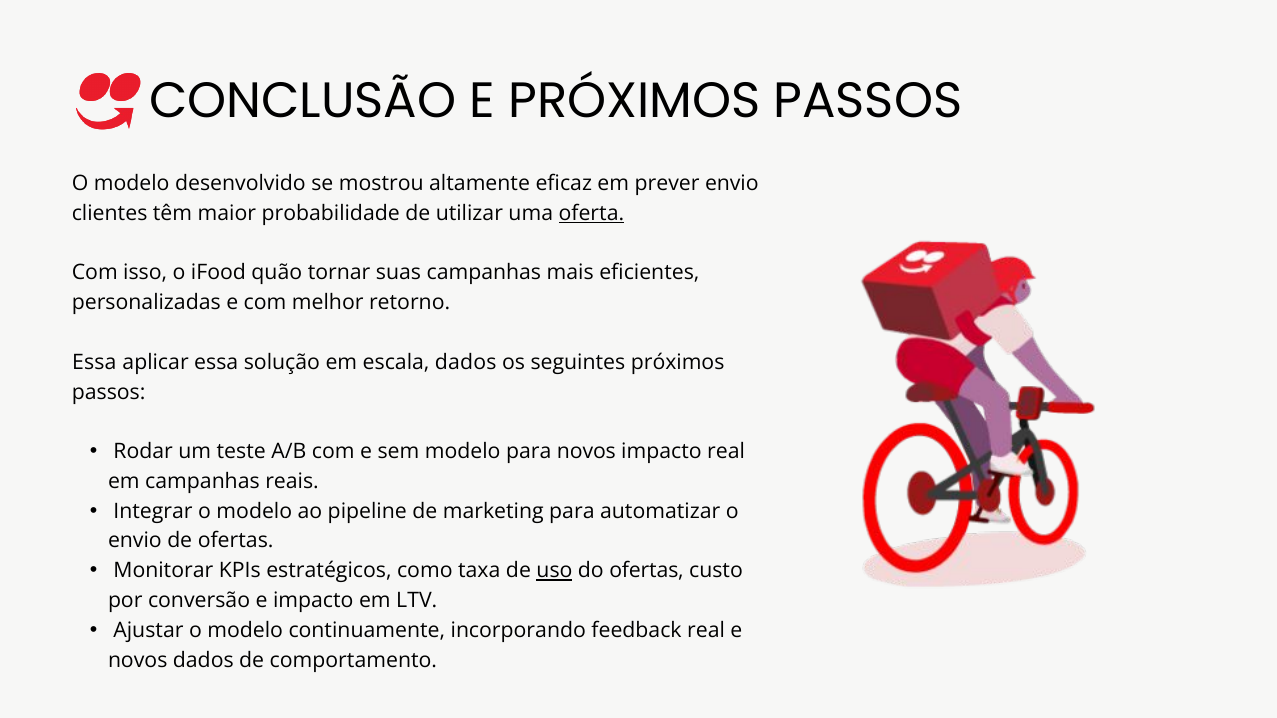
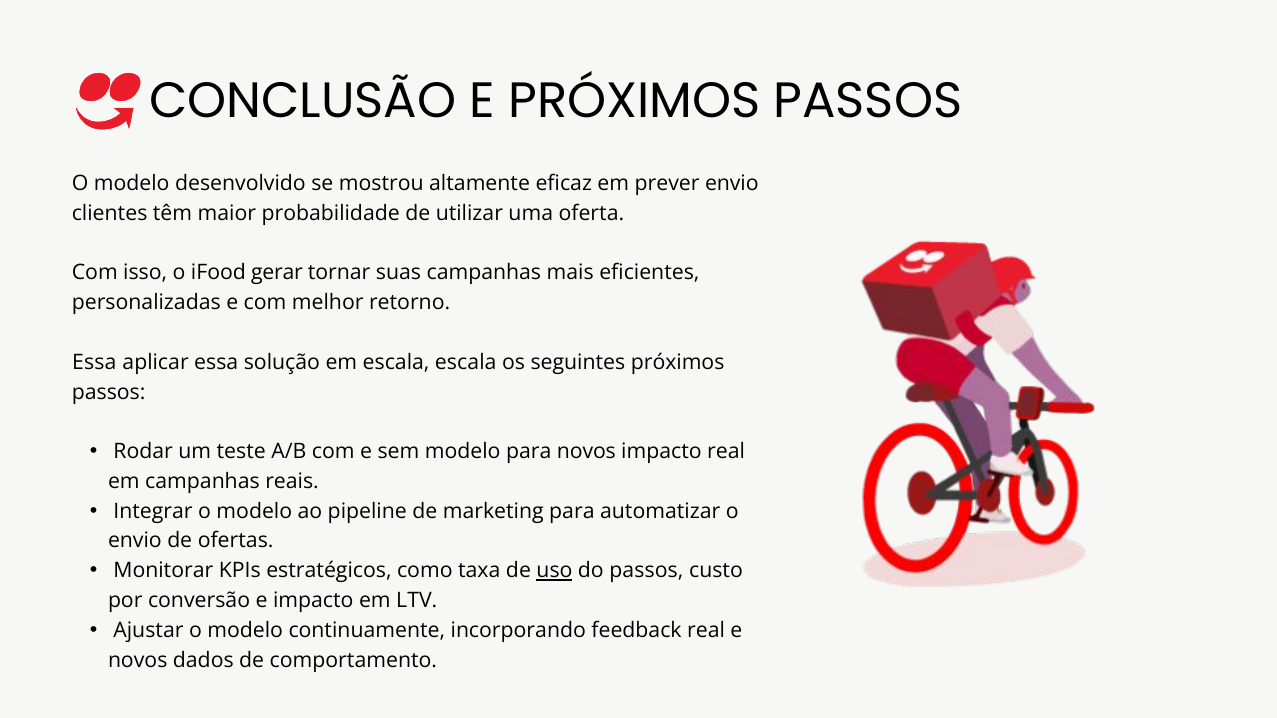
oferta underline: present -> none (591, 214)
quão: quão -> gerar (277, 273)
escala dados: dados -> escala (466, 362)
do ofertas: ofertas -> passos (646, 571)
